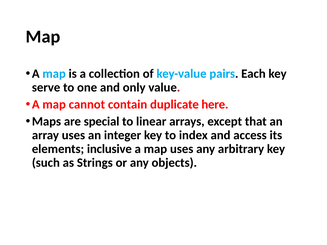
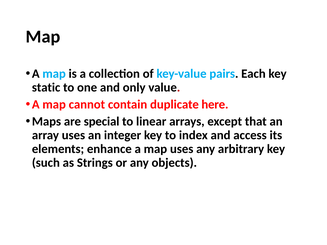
serve: serve -> static (46, 87)
inclusive: inclusive -> enhance (109, 149)
